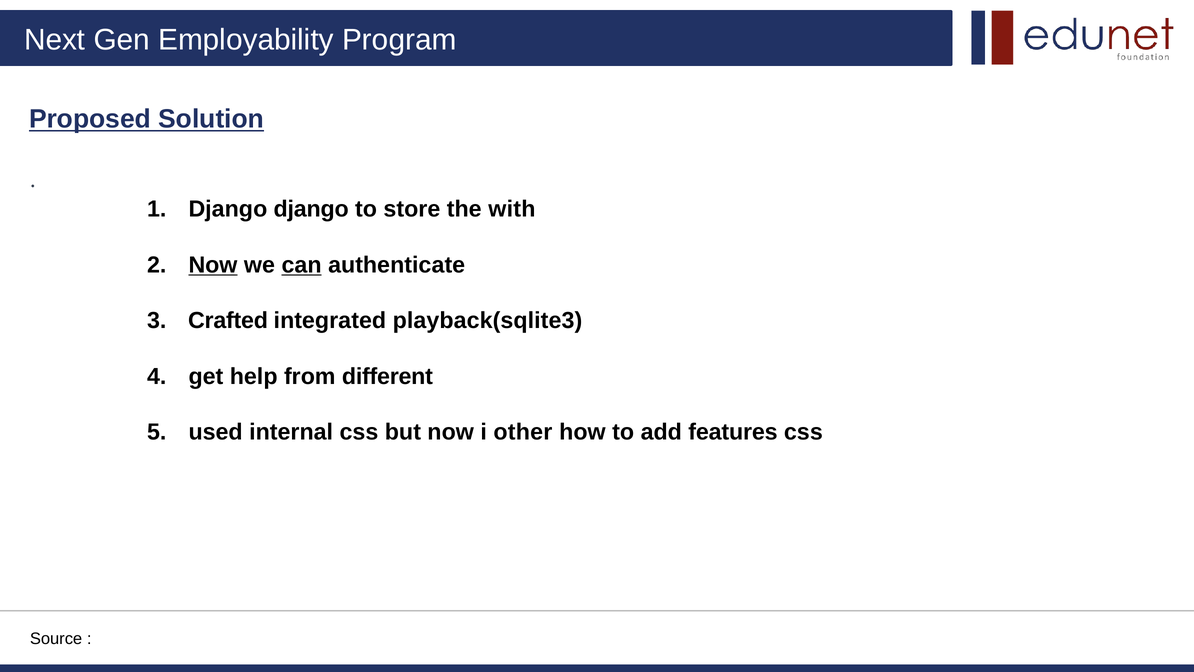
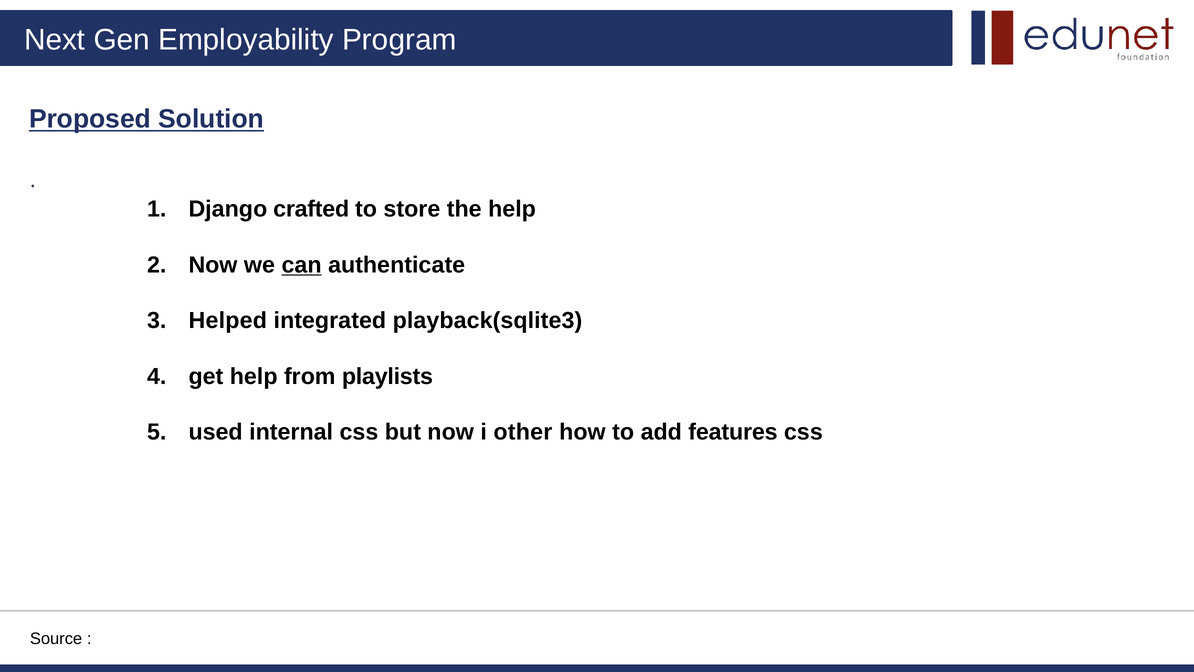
Django django: django -> crafted (311, 209)
the with: with -> help (512, 209)
Now underline: present -> none (213, 265)
Crafted: Crafted -> Helped (228, 321)
different: different -> playlists (387, 376)
